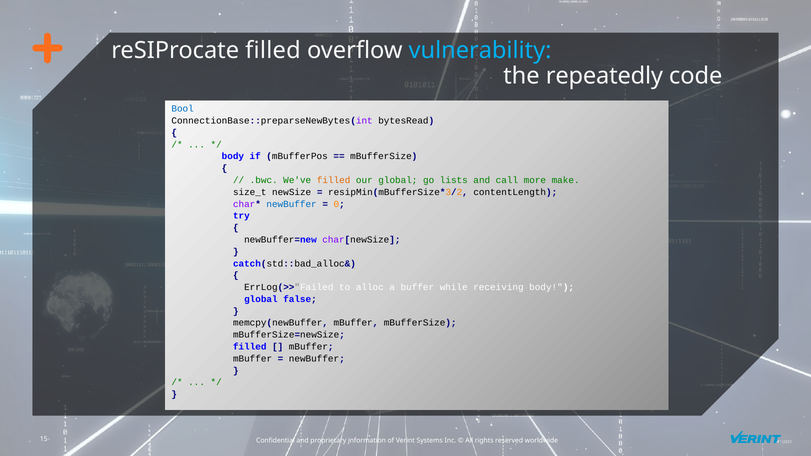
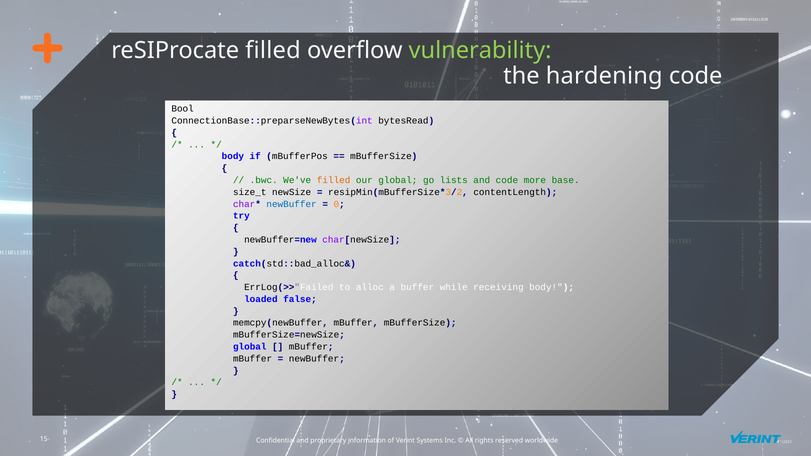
vulnerability colour: light blue -> light green (480, 50)
repeatedly: repeatedly -> hardening (604, 76)
Bool colour: blue -> black (183, 109)
and call: call -> code (507, 180)
make: make -> base (566, 180)
global: global -> loaded (261, 299)
filled: filled -> global (250, 347)
